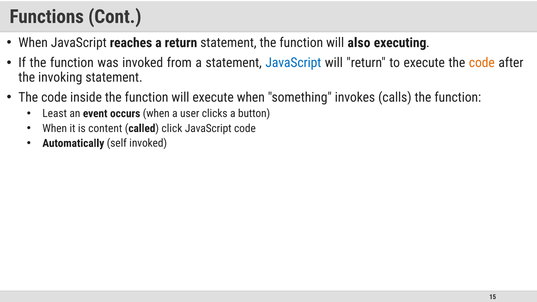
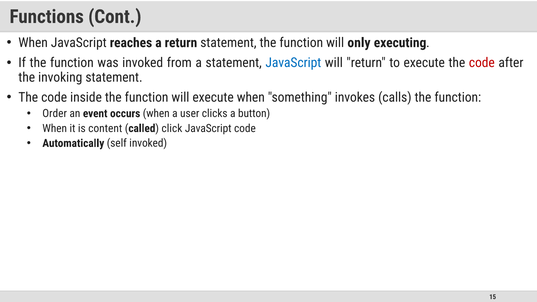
also: also -> only (359, 43)
code colour: orange -> red (482, 63)
Least: Least -> Order (55, 113)
